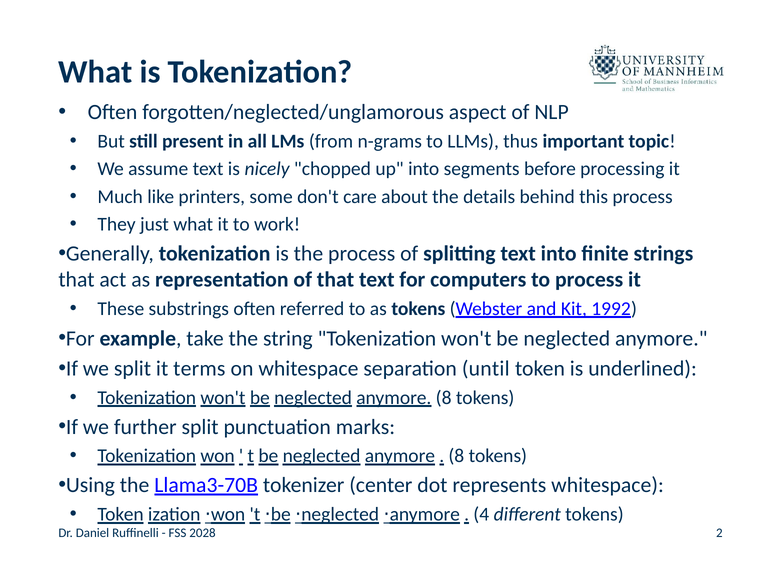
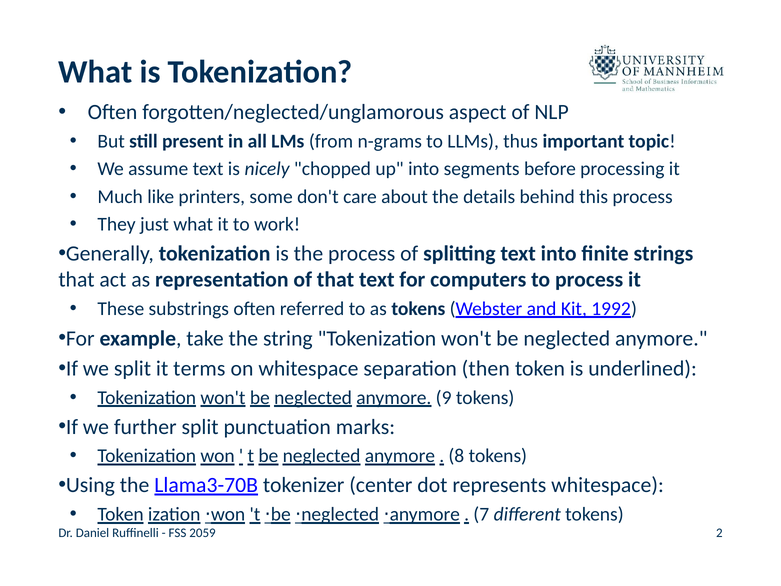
until: until -> then (486, 369)
anymore 8: 8 -> 9 (444, 397)
4: 4 -> 7 (481, 514)
2028: 2028 -> 2059 (203, 533)
